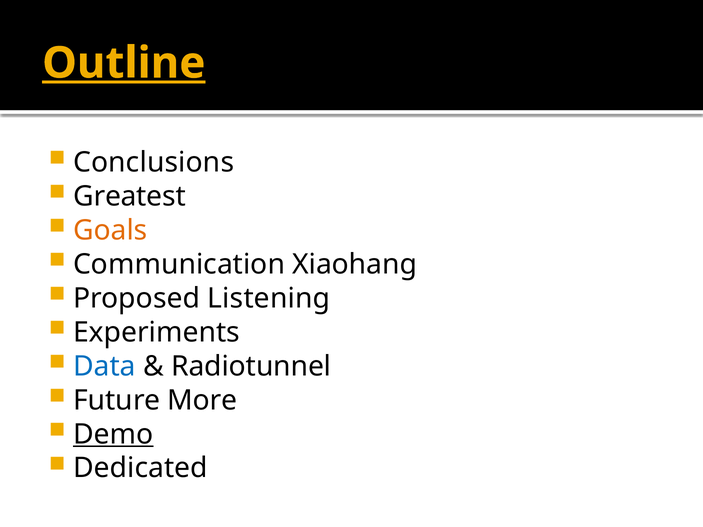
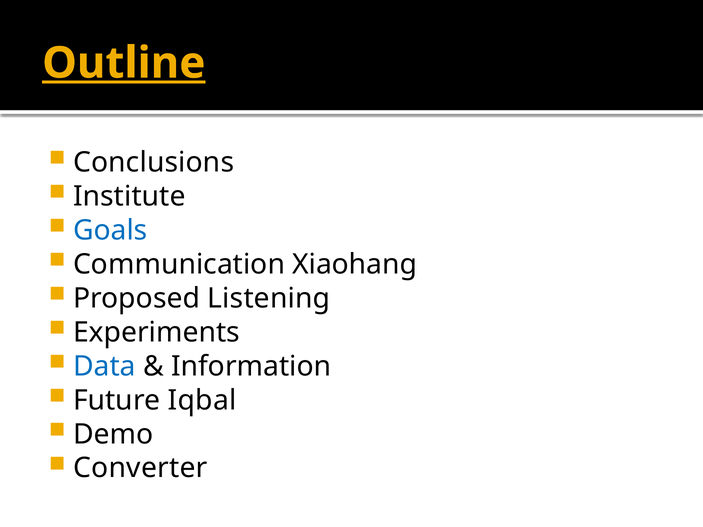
Greatest: Greatest -> Institute (129, 196)
Goals colour: orange -> blue (110, 230)
Radiotunnel: Radiotunnel -> Information (251, 366)
More: More -> Iqbal (202, 400)
Demo underline: present -> none (113, 434)
Dedicated: Dedicated -> Converter (140, 468)
